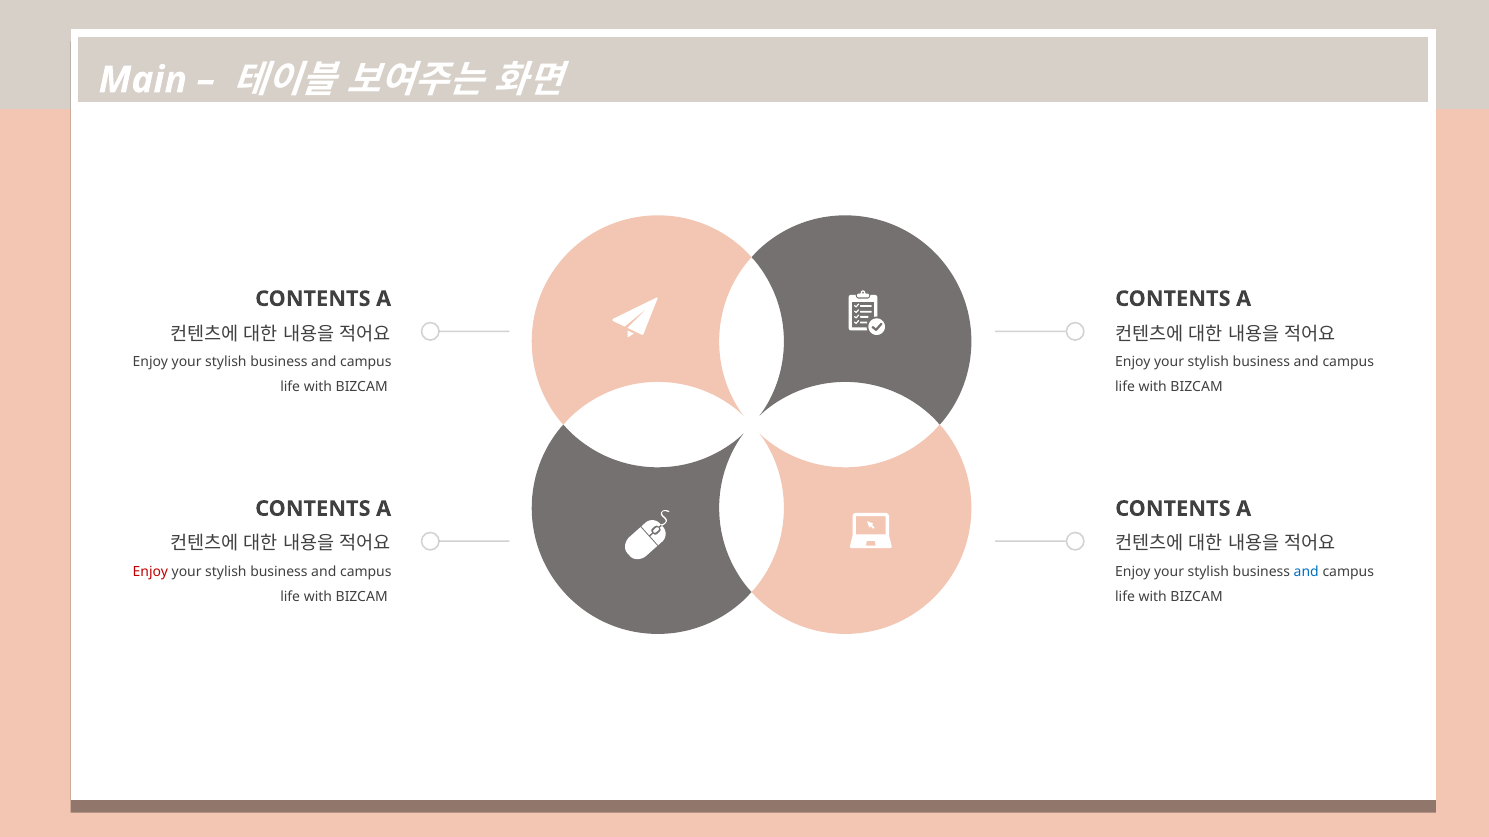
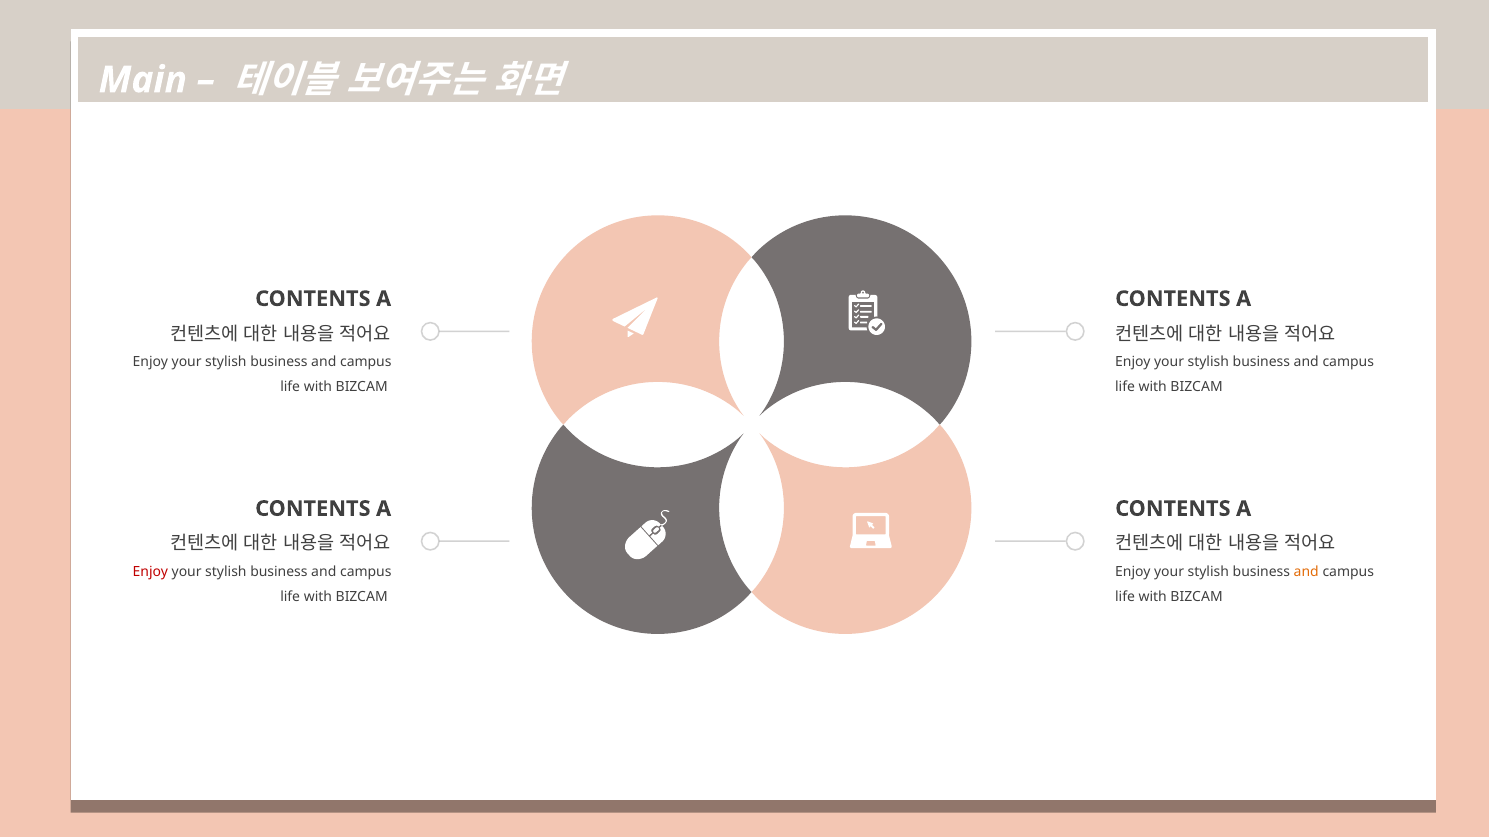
and colour: blue -> orange (1306, 572)
